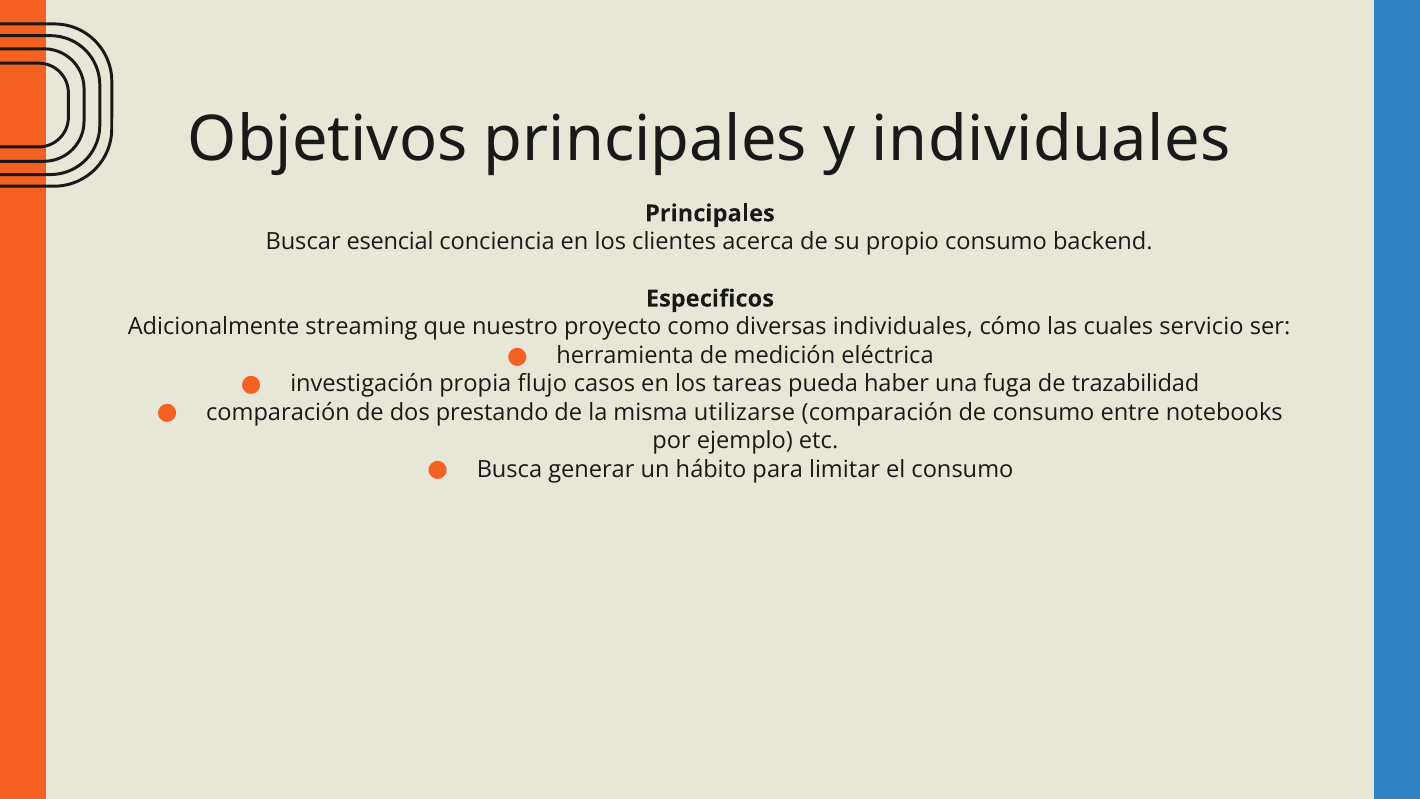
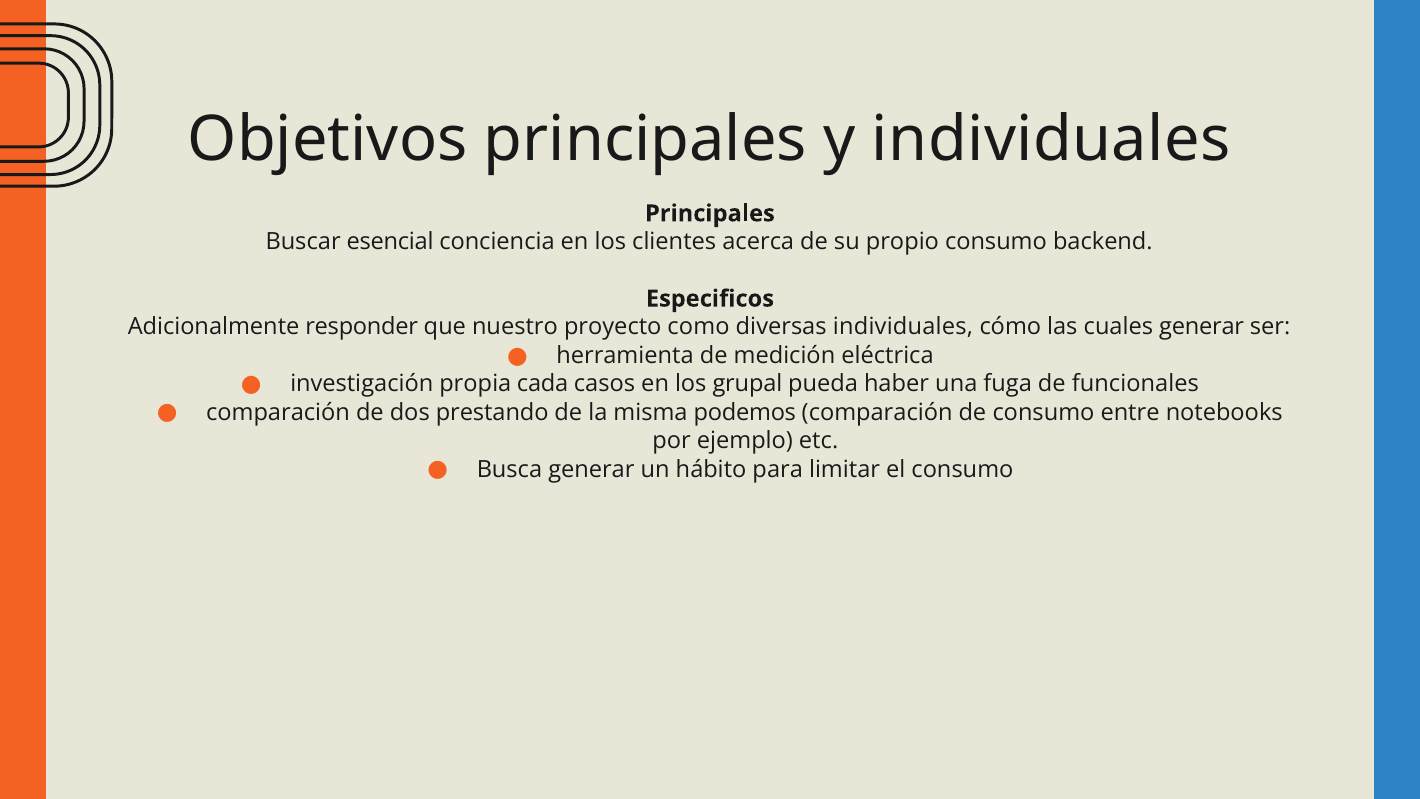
streaming: streaming -> responder (362, 327)
cuales servicio: servicio -> generar (1202, 327)
flujo: flujo -> cada (543, 384)
tareas: tareas -> grupal (747, 384)
trazabilidad: trazabilidad -> funcionales (1135, 384)
utilizarse: utilizarse -> podemos (745, 412)
